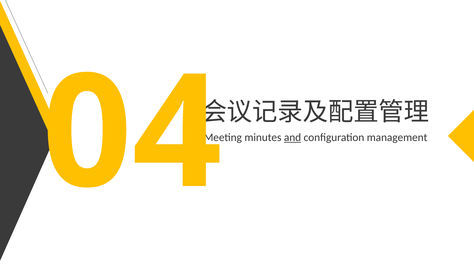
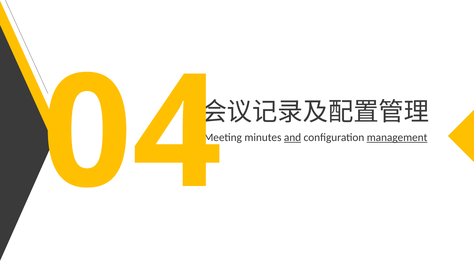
management underline: none -> present (397, 137)
